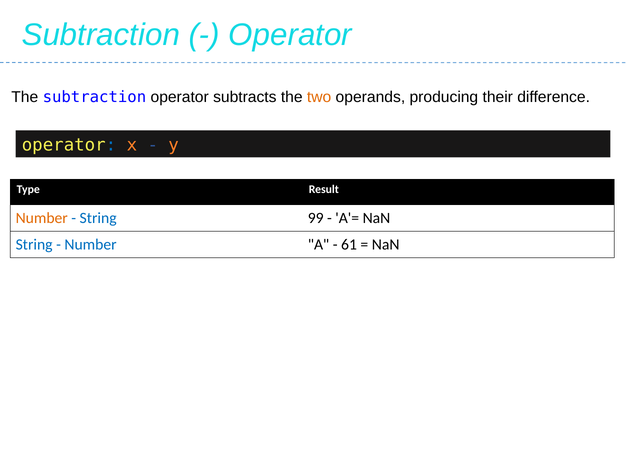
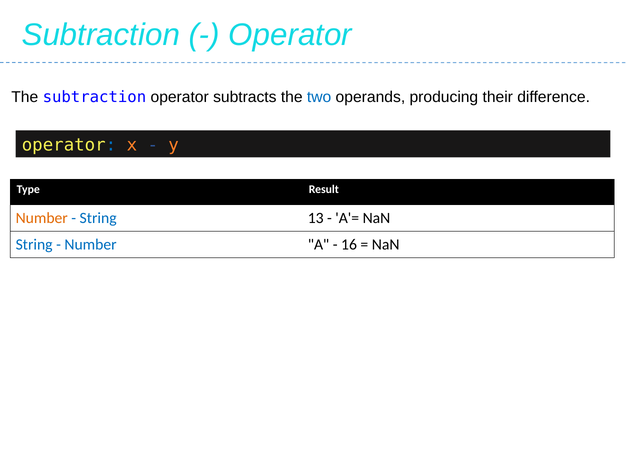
two colour: orange -> blue (319, 97)
99: 99 -> 13 (316, 218)
61: 61 -> 16 (349, 245)
